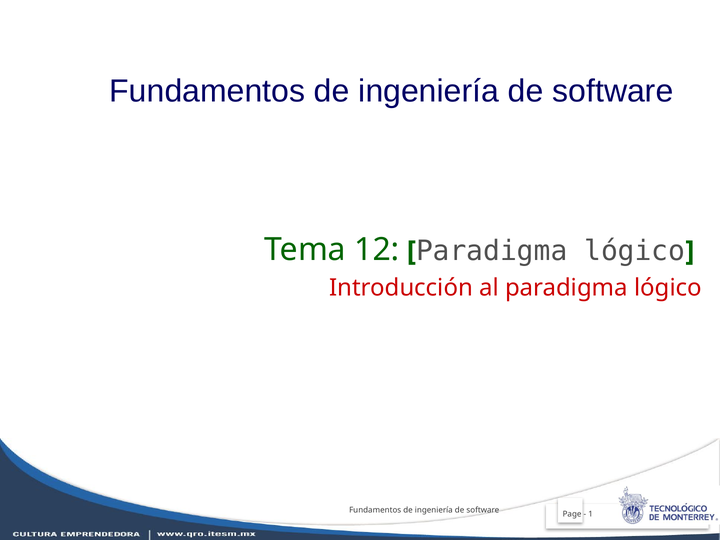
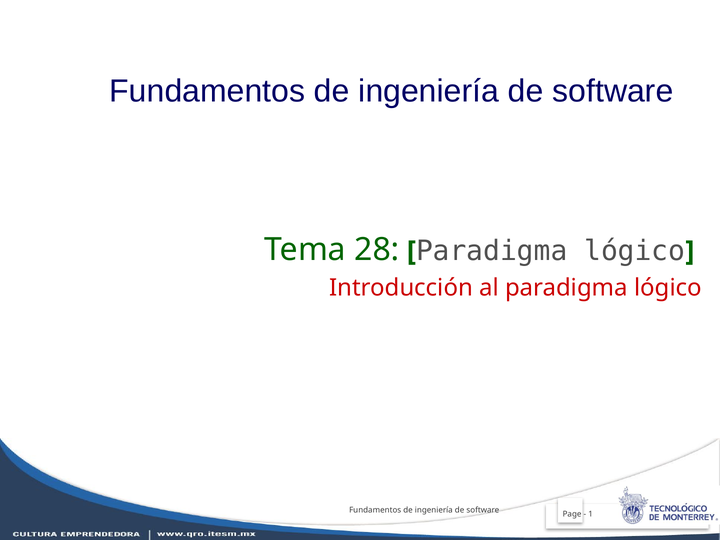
12: 12 -> 28 (377, 250)
